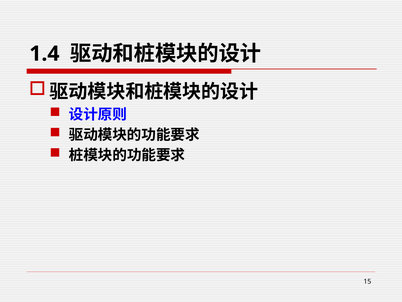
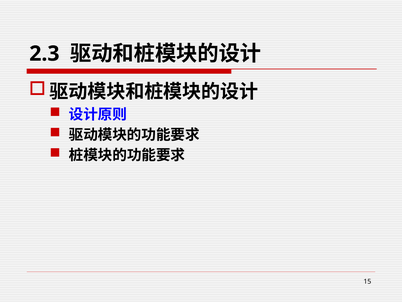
1.4: 1.4 -> 2.3 (44, 54)
